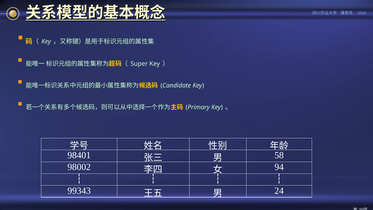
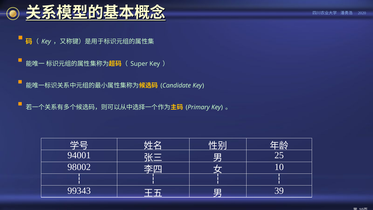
98401: 98401 -> 94001 (79, 155)
58: 58 -> 25 (279, 155)
94: 94 -> 10 (279, 167)
24: 24 -> 39 (279, 191)
